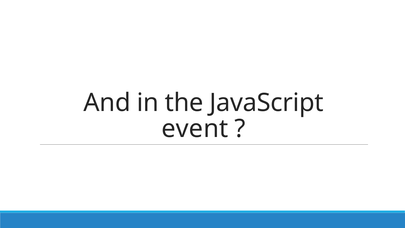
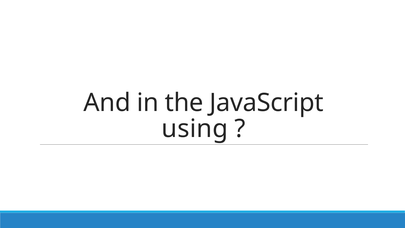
event: event -> using (195, 129)
